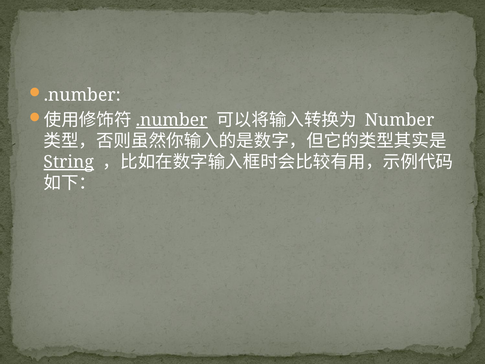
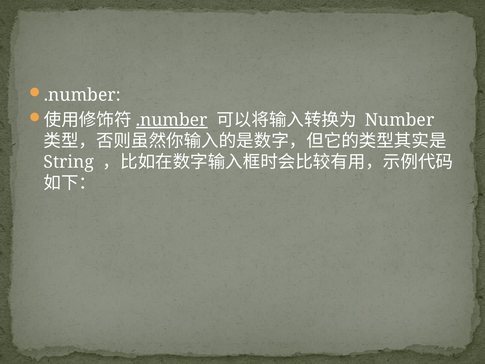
String underline: present -> none (69, 162)
